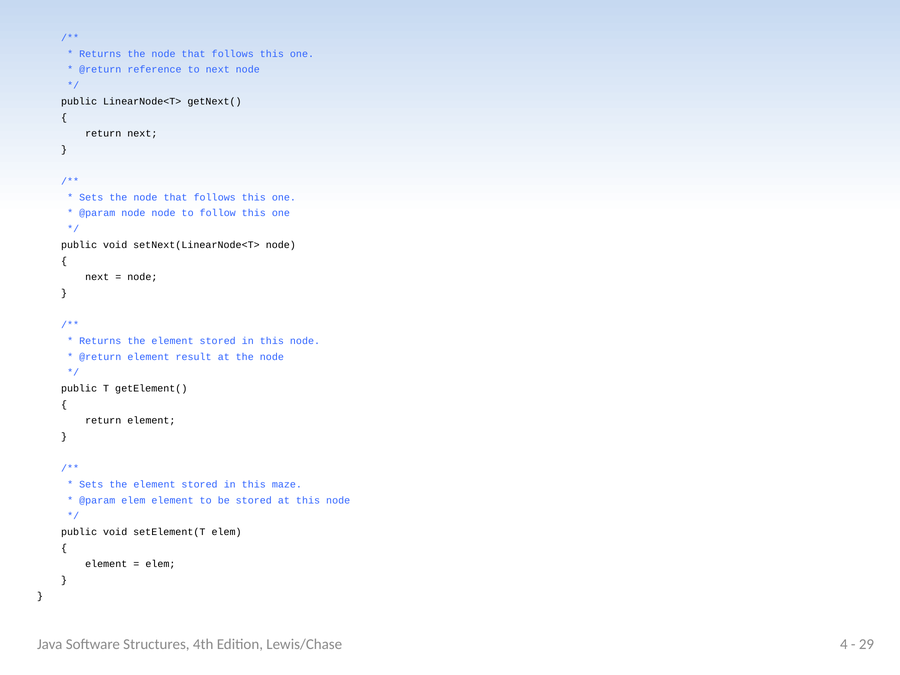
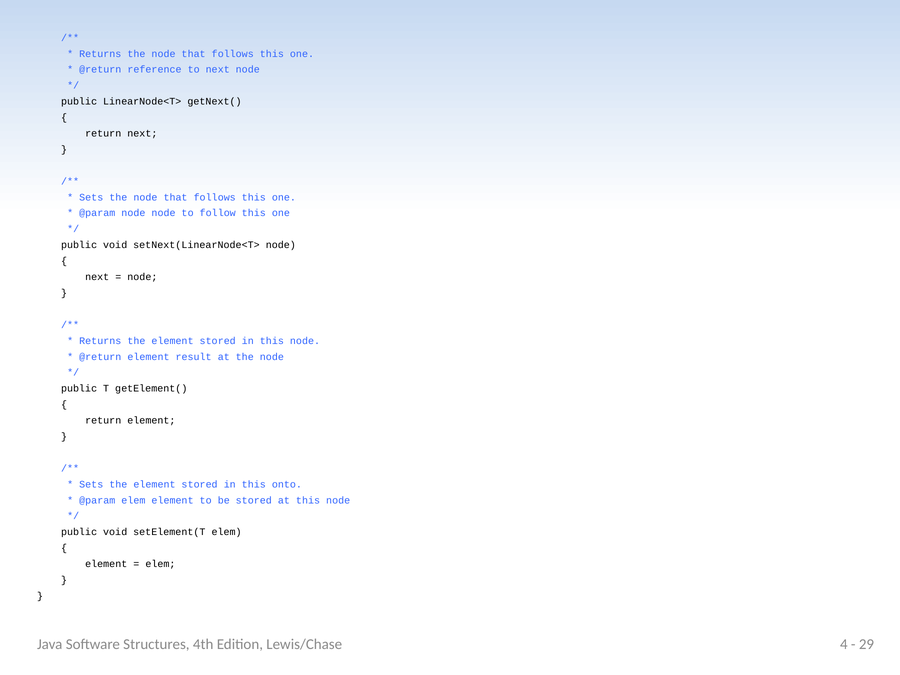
maze: maze -> onto (287, 484)
